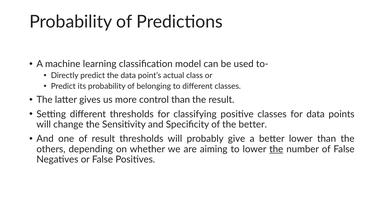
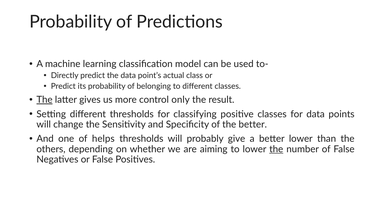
The underline: none -> present (44, 100)
control than: than -> only (181, 100)
of result: result -> helps (103, 139)
